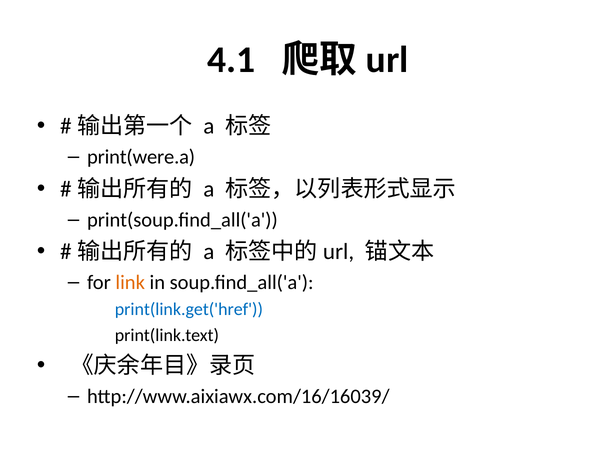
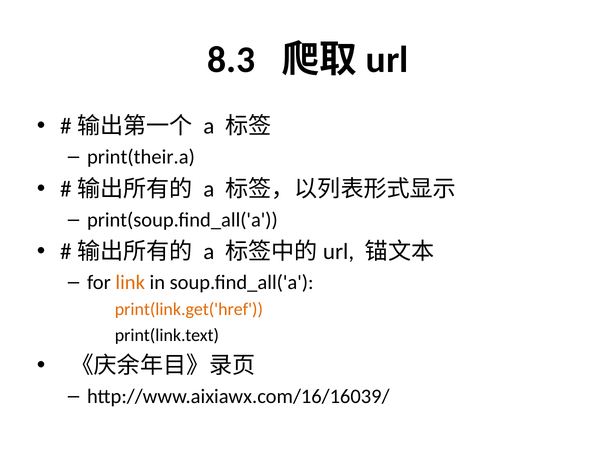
4.1: 4.1 -> 8.3 (231, 60)
print(were.a: print(were.a -> print(their.a (141, 157)
print(link.get('href colour: blue -> orange (189, 310)
